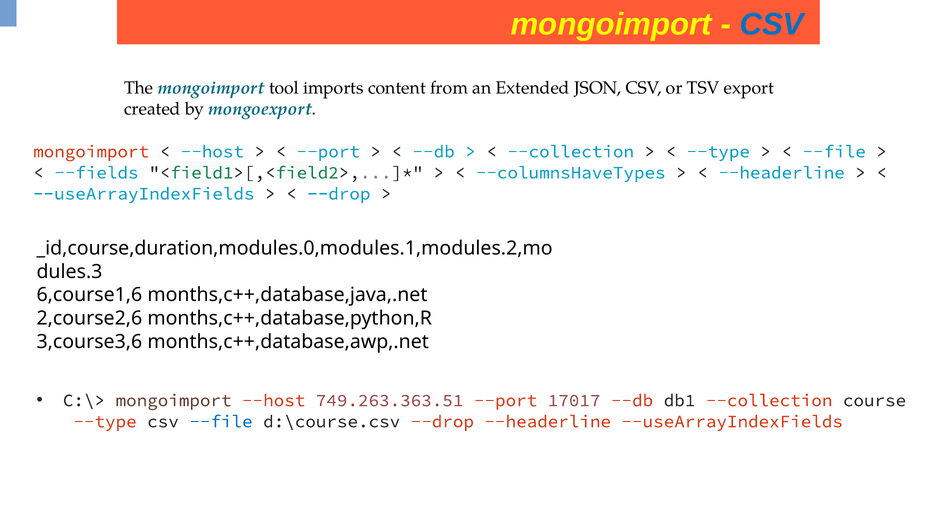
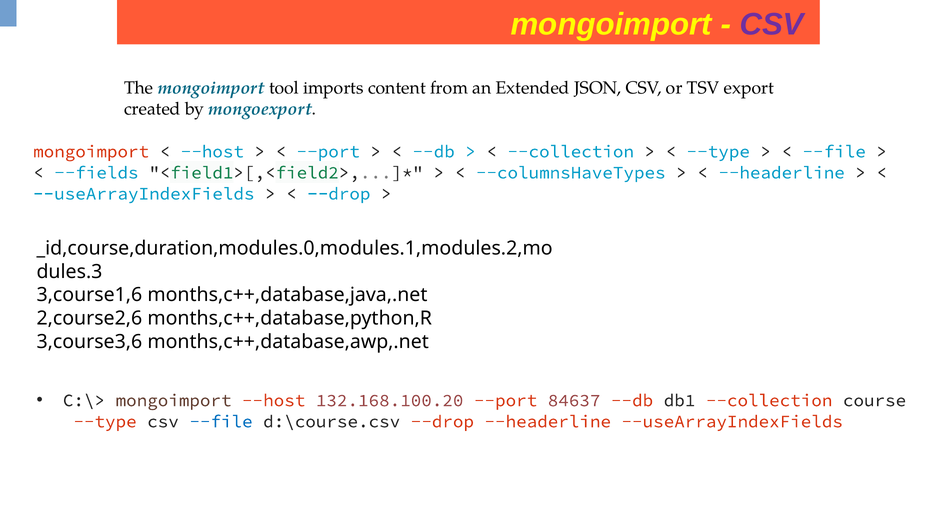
CSV colour: blue -> purple (772, 24)
6,course1,6: 6,course1,6 -> 3,course1,6 (89, 295)
749.263.363.51: 749.263.363.51 -> 132.168.100.20 (390, 400)
17017: 17017 -> 84637 (574, 400)
